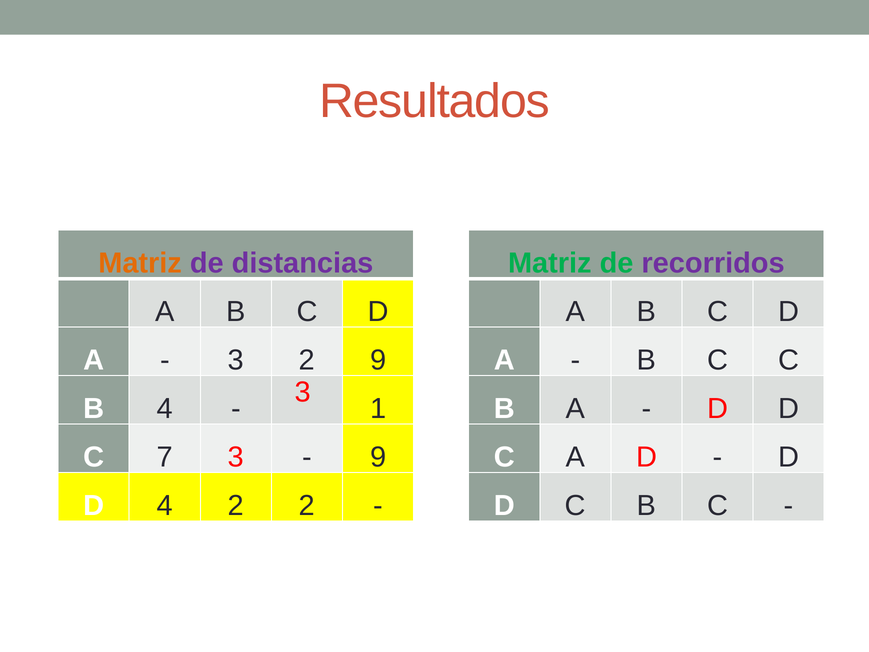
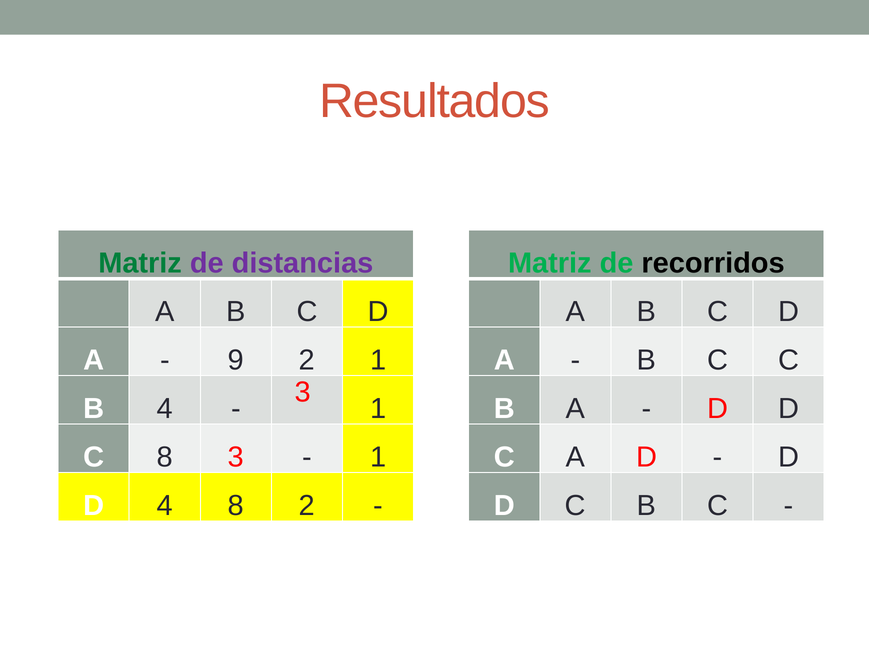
Matriz colour: orange -> green (140, 263)
recorridos colour: purple -> black (713, 263)
3: 3 -> 9 (236, 360)
2 9: 9 -> 1 (378, 360)
C 7: 7 -> 8 (165, 457)
9: 9 -> 1 (378, 457)
4 2: 2 -> 8 (236, 505)
